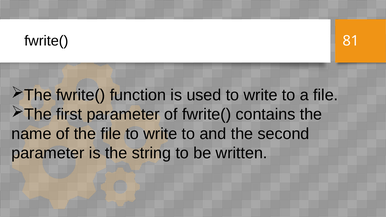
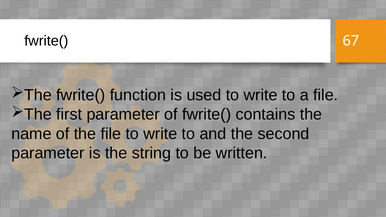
81: 81 -> 67 (351, 41)
